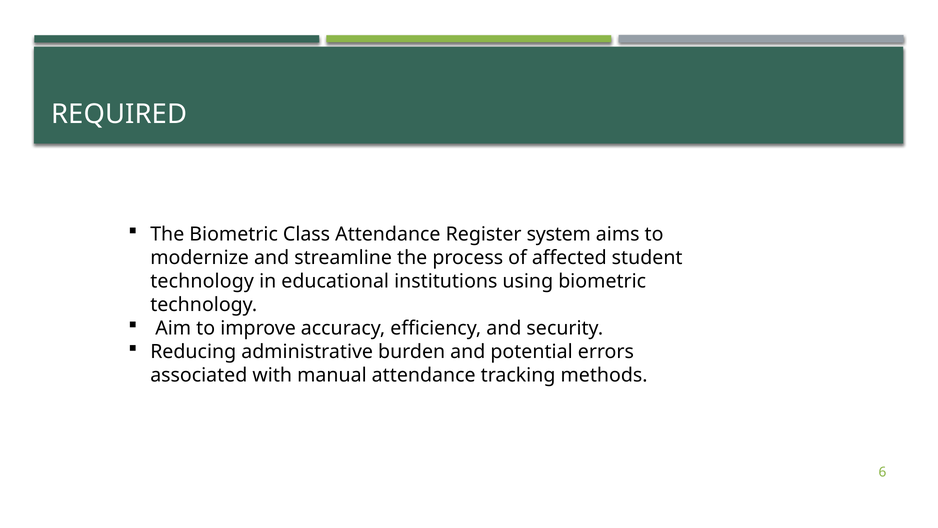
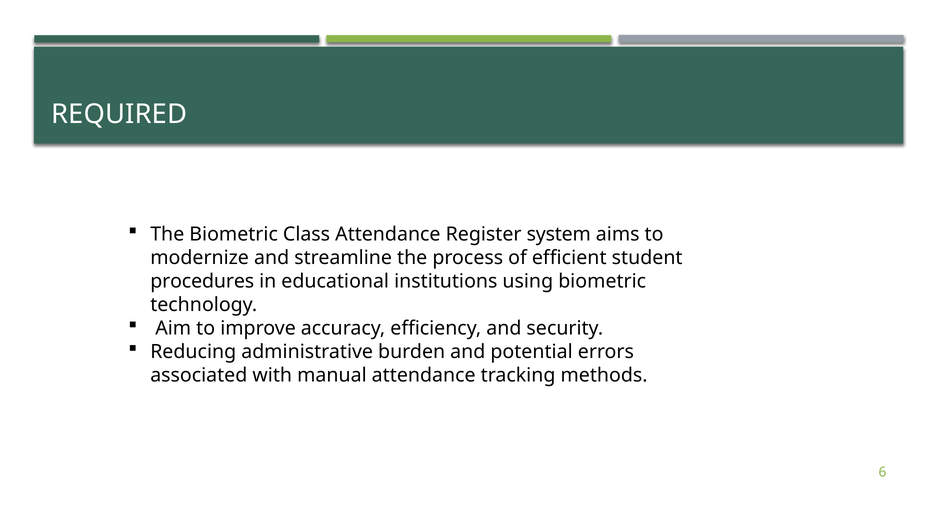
affected: affected -> efficient (569, 258)
technology: technology -> procedures (202, 281)
